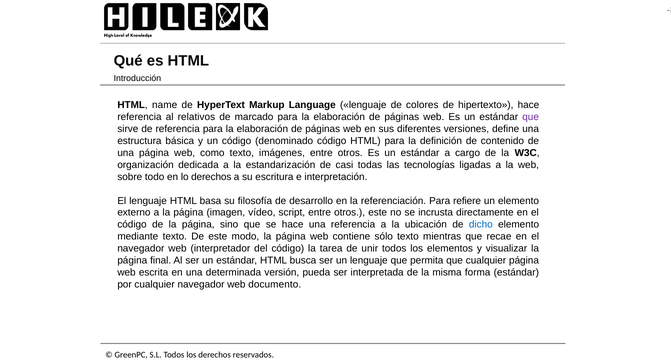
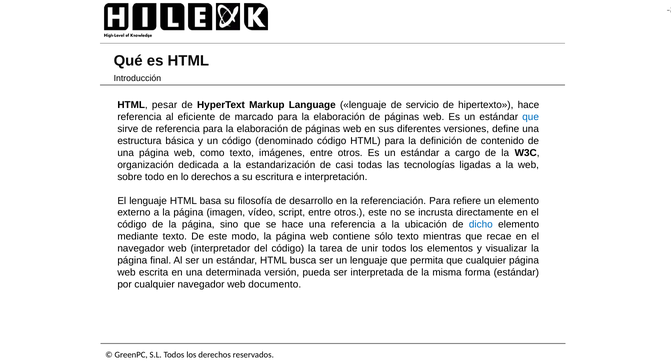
name: name -> pesar (165, 105)
colores: colores -> servicio (422, 105)
relativos: relativos -> eficiente (196, 117)
que colour: purple -> blue (531, 117)
